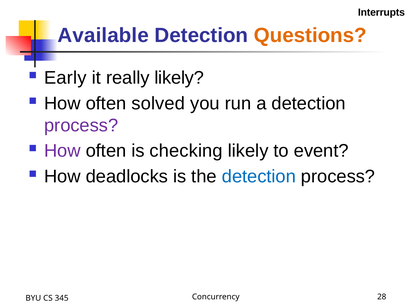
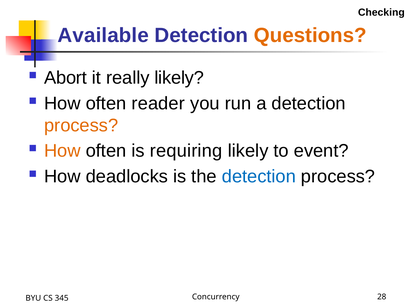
Interrupts: Interrupts -> Checking (381, 12)
Early: Early -> Abort (66, 78)
solved: solved -> reader (158, 104)
process colour: purple -> orange (81, 125)
How colour: purple -> orange (62, 151)
checking: checking -> requiring (186, 151)
